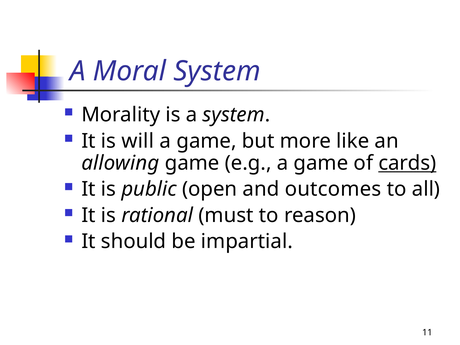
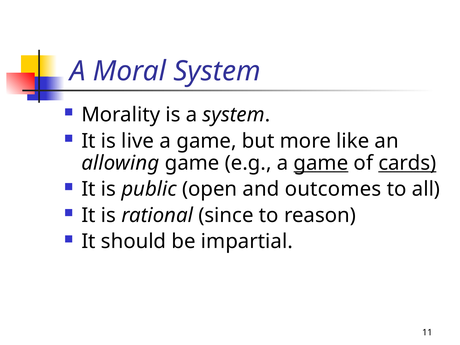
will: will -> live (138, 141)
game underline: none -> present (321, 163)
must: must -> since (226, 215)
